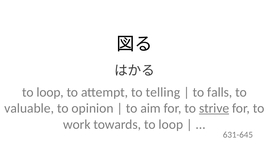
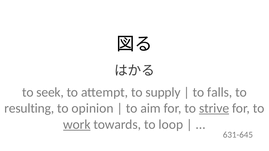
loop: loop -> seek (50, 92)
telling: telling -> supply (163, 92)
valuable: valuable -> resulting (29, 109)
work underline: none -> present (77, 125)
